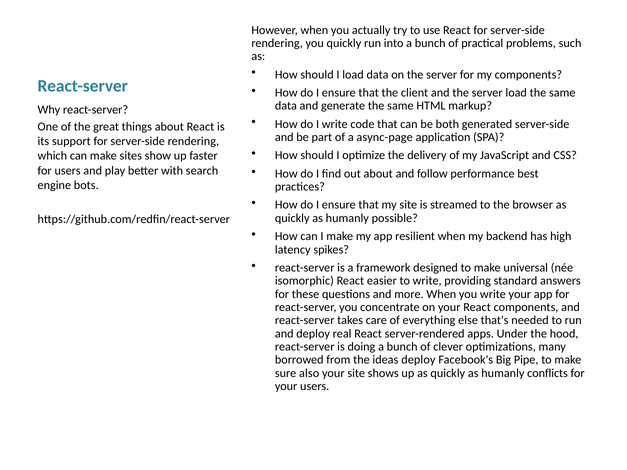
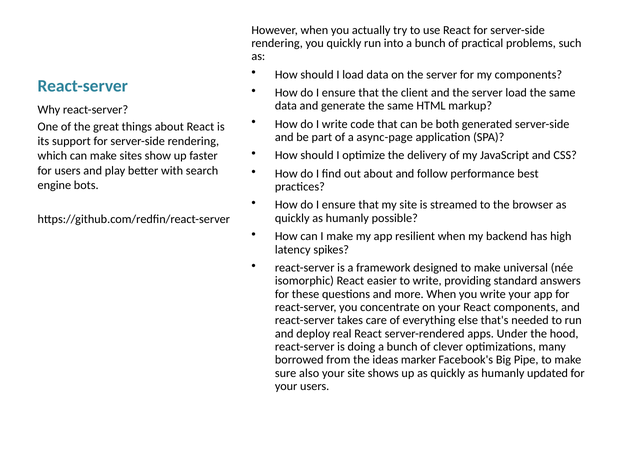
ideas deploy: deploy -> marker (418, 360)
conflicts: conflicts -> updated (548, 373)
